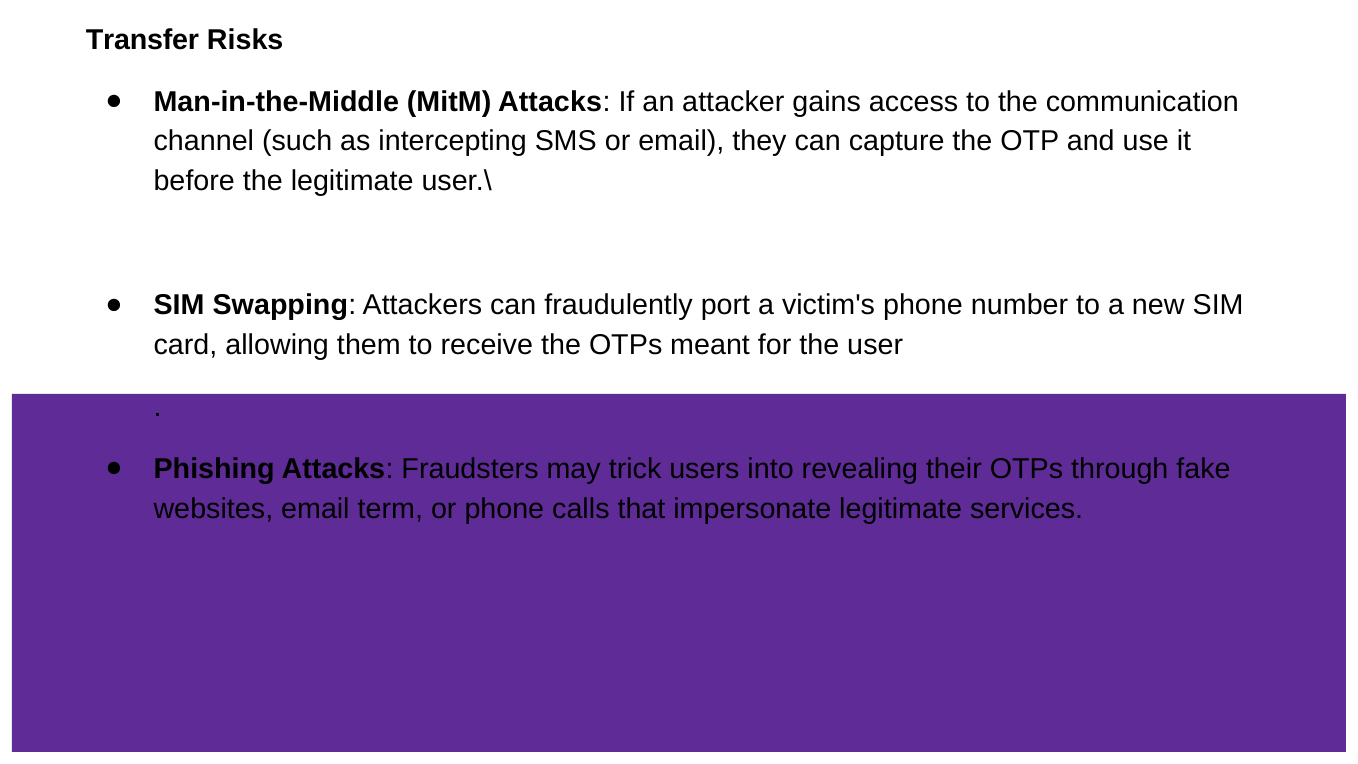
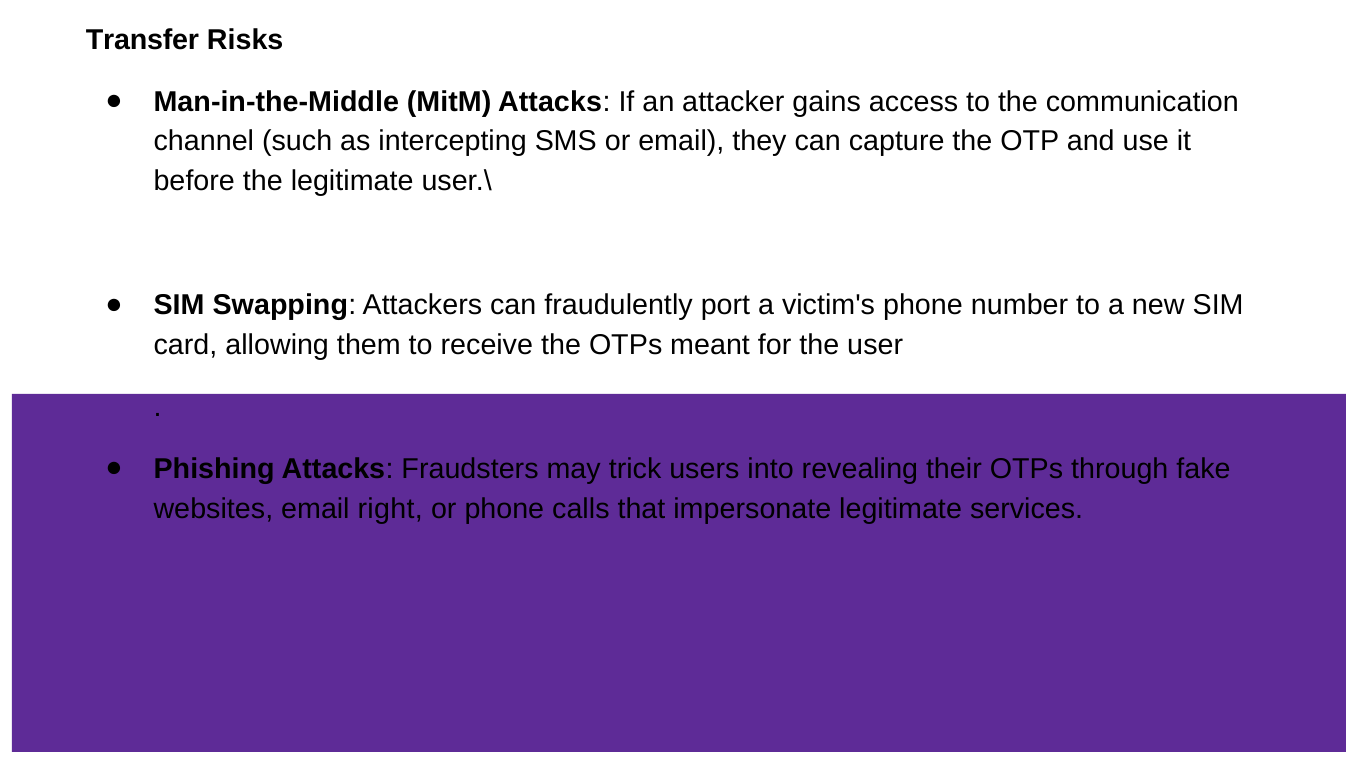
term: term -> right (390, 509)
